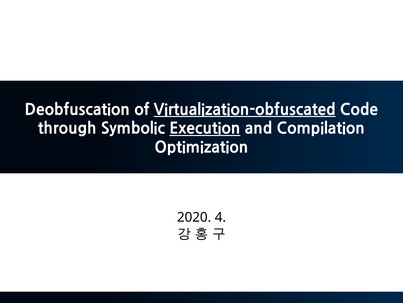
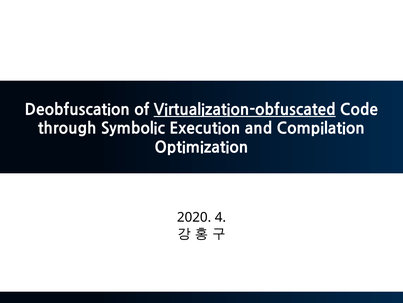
Execution underline: present -> none (205, 128)
